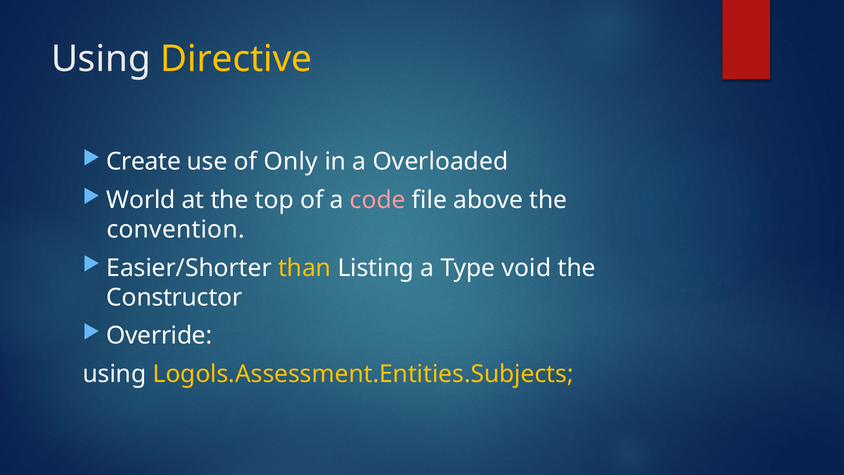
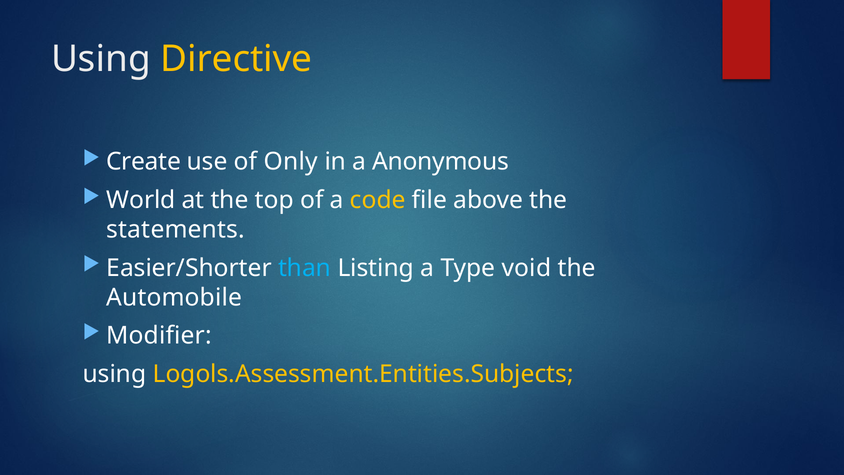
Overloaded: Overloaded -> Anonymous (441, 162)
code colour: pink -> yellow (378, 200)
convention: convention -> statements (176, 229)
than colour: yellow -> light blue (305, 268)
Constructor: Constructor -> Automobile (174, 297)
Override: Override -> Modifier (159, 336)
